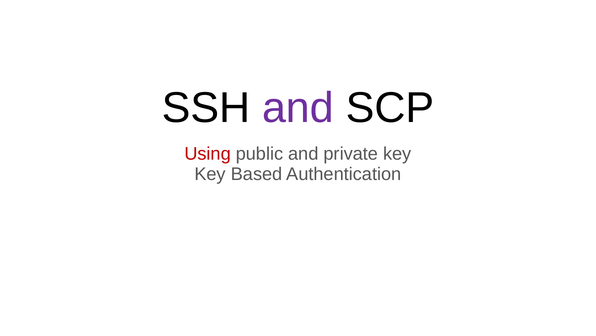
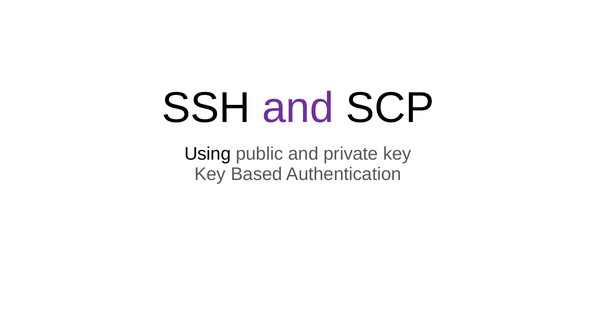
Using colour: red -> black (208, 154)
